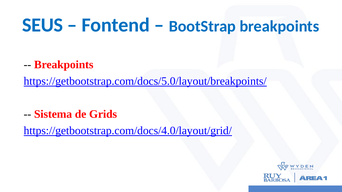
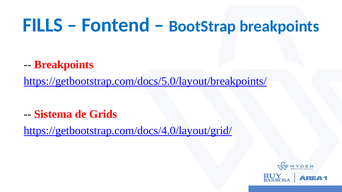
SEUS: SEUS -> FILLS (43, 25)
